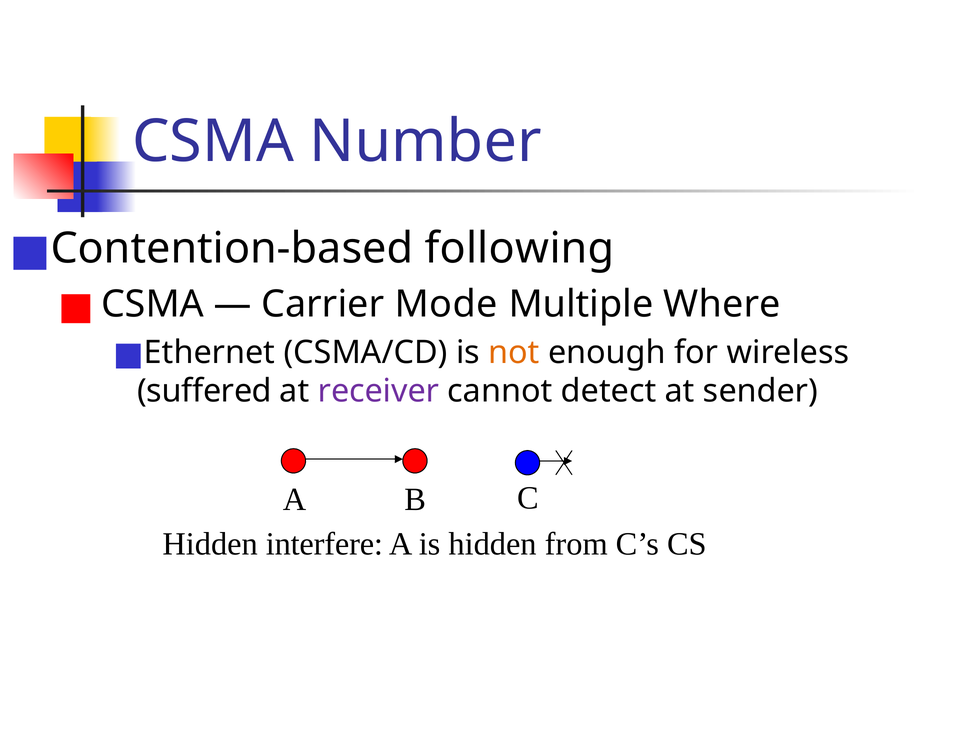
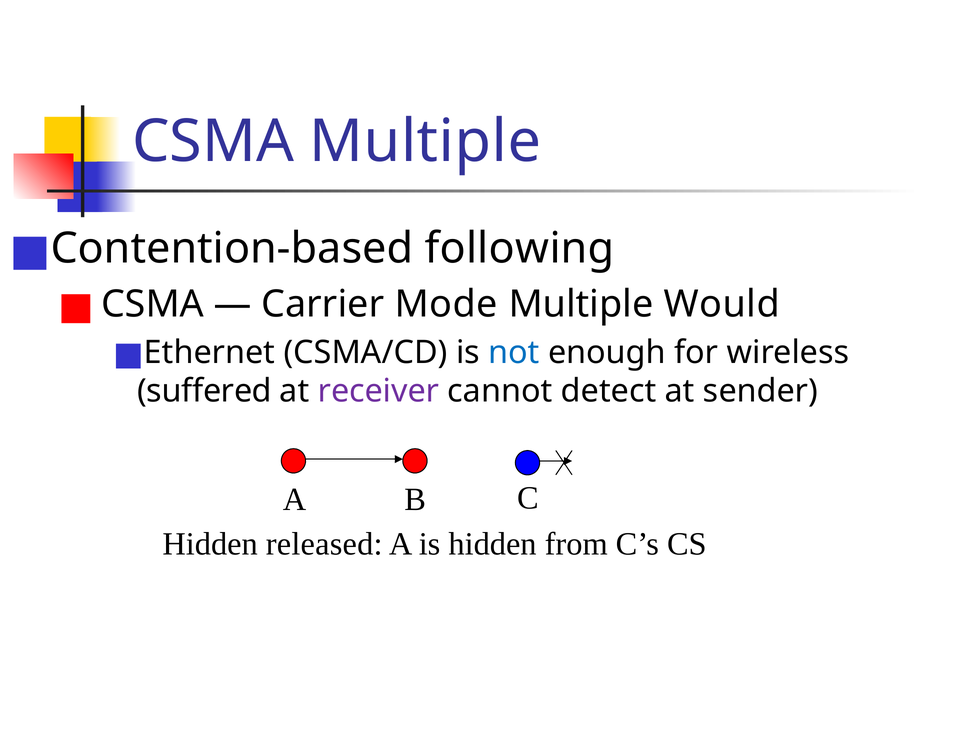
CSMA Number: Number -> Multiple (425, 142)
Where: Where -> Would (722, 304)
not colour: orange -> blue (514, 352)
interfere: interfere -> released (324, 544)
